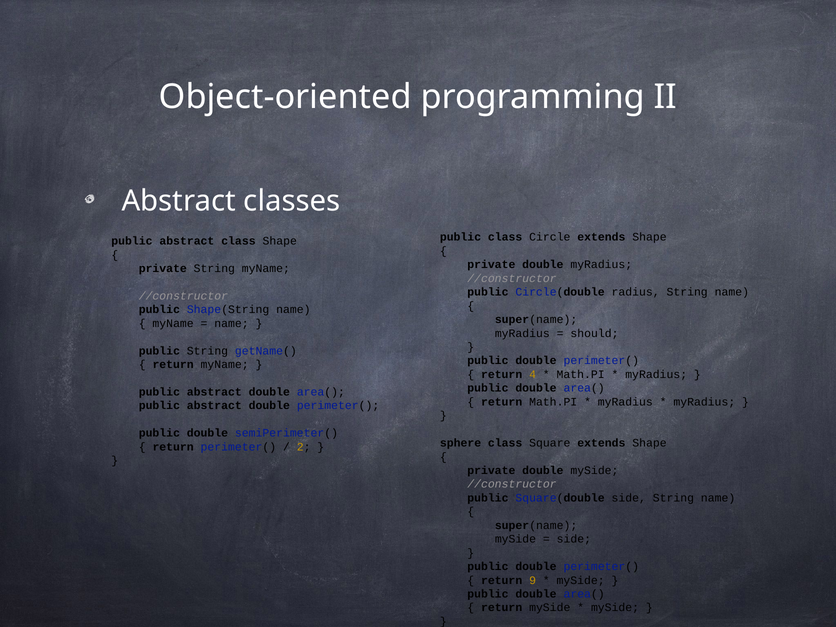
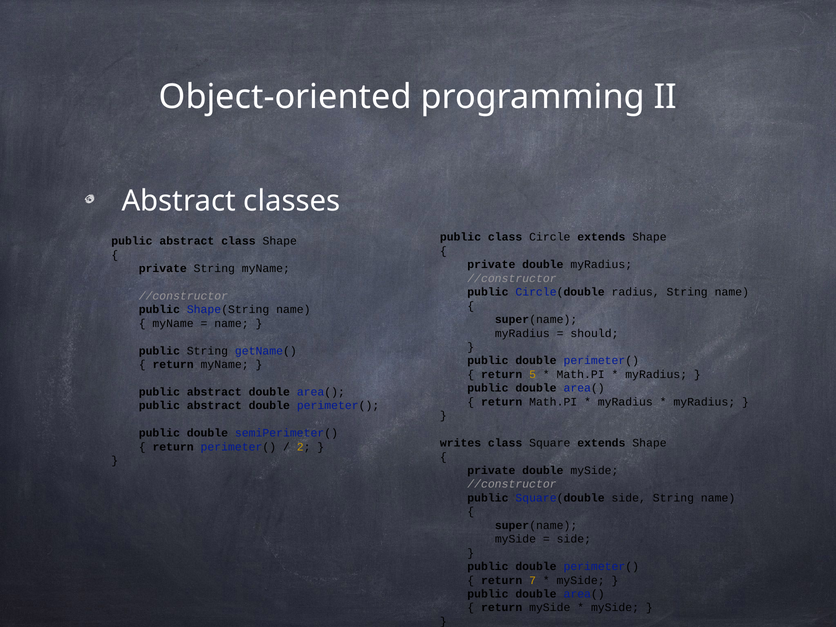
4: 4 -> 5 (533, 374)
sphere: sphere -> writes (461, 443)
9: 9 -> 7 (533, 580)
